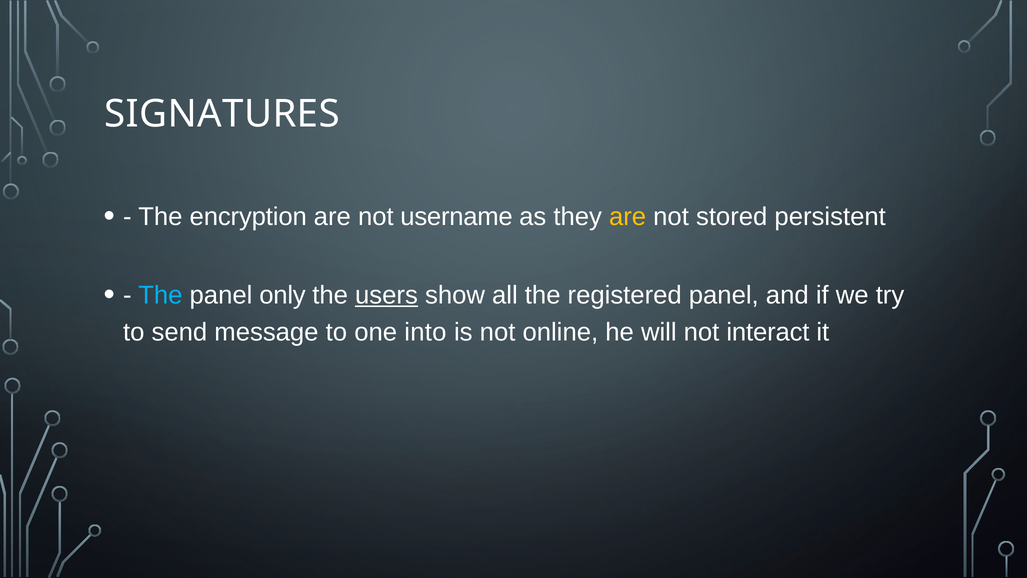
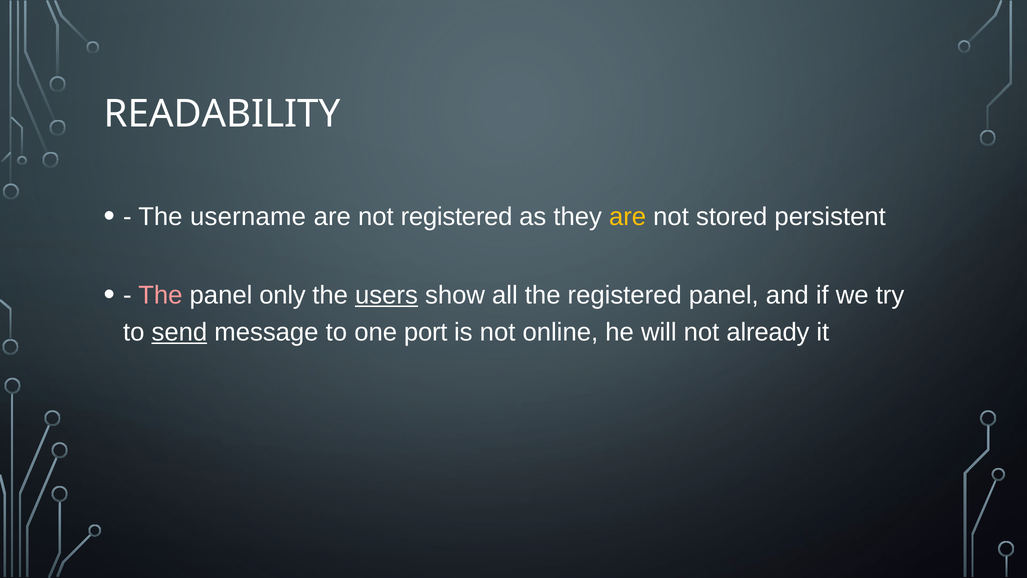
SIGNATURES: SIGNATURES -> READABILITY (222, 114)
encryption: encryption -> username (248, 217)
not username: username -> registered (457, 217)
The colour: light blue -> pink (160, 295)
send underline: none -> present (179, 332)
into: into -> port (426, 332)
interact: interact -> already (768, 332)
